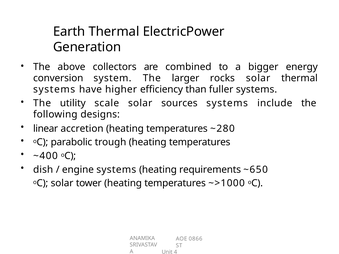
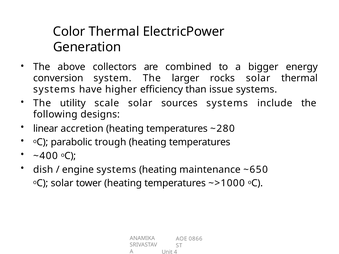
Earth: Earth -> Color (69, 32)
fuller: fuller -> issue (221, 89)
requirements: requirements -> maintenance (210, 170)
